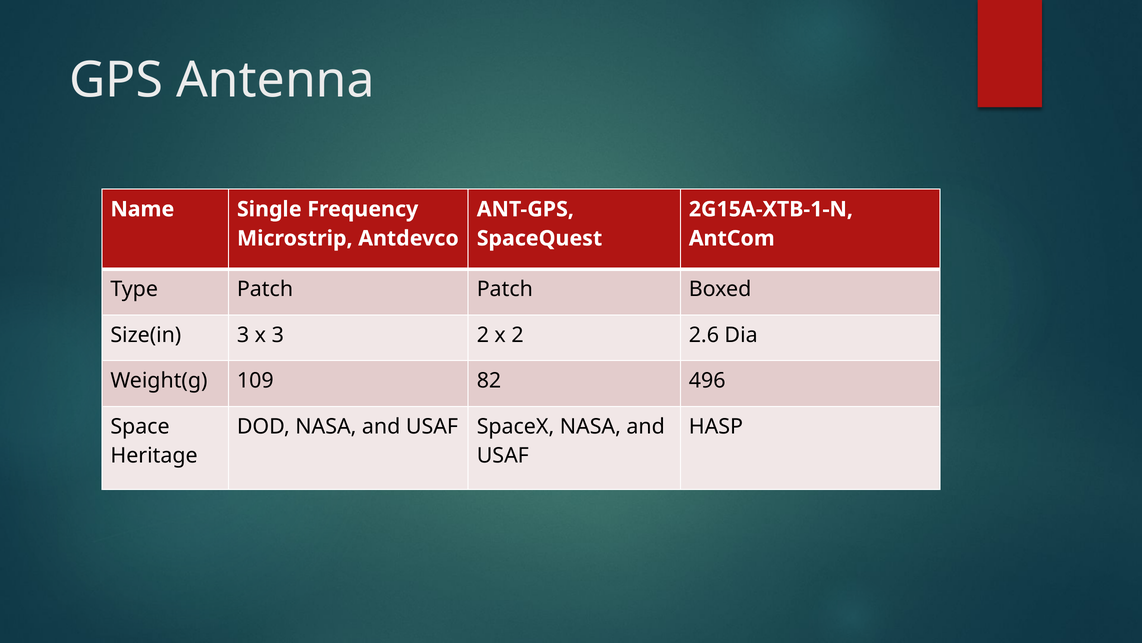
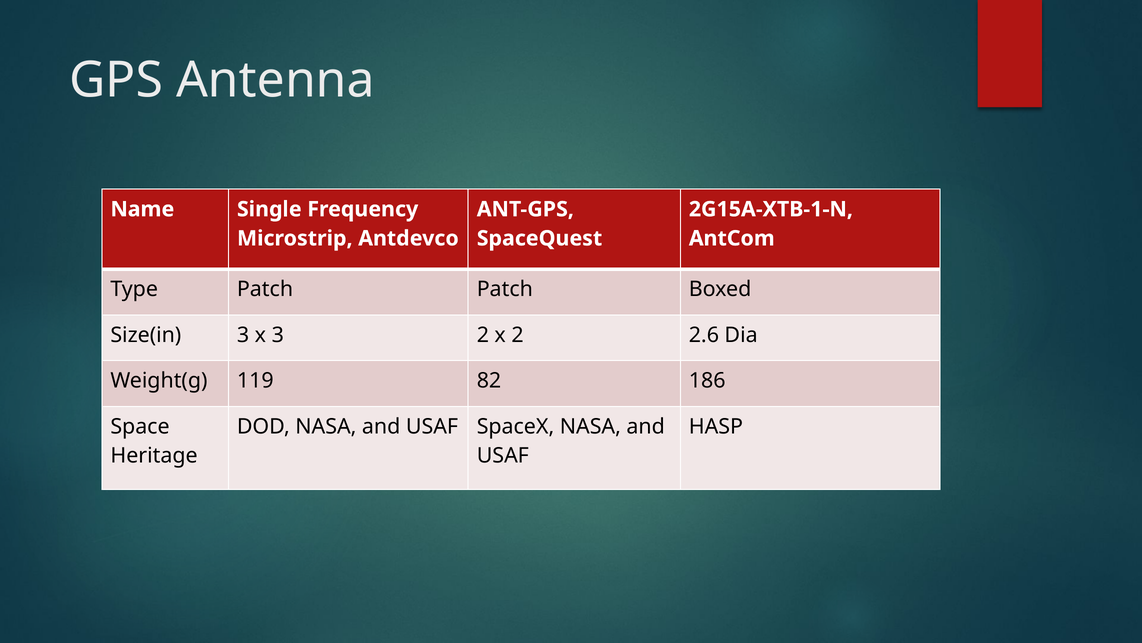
109: 109 -> 119 (255, 380)
496: 496 -> 186 (707, 380)
